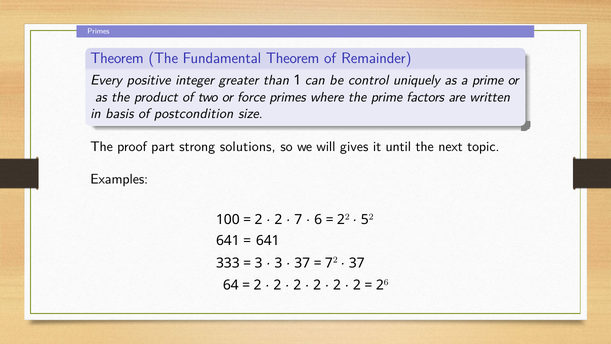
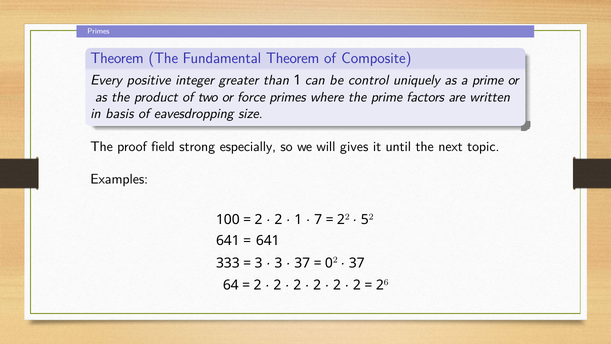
Remainder: Remainder -> Composite (376, 58)
postcondition: postcondition -> eavesdropping (194, 114)
part: part -> field (163, 147)
solutions: solutions -> especially (248, 147)
7: 7 -> 1 (298, 219)
6: 6 -> 7 (318, 219)
7: 7 -> 0 (329, 263)
